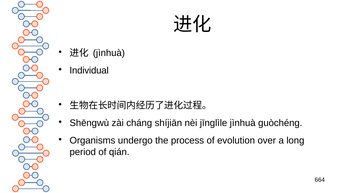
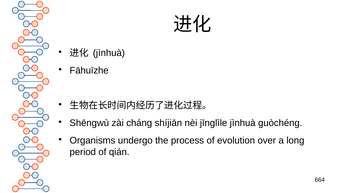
Individual: Individual -> Fāhuīzhe (89, 70)
